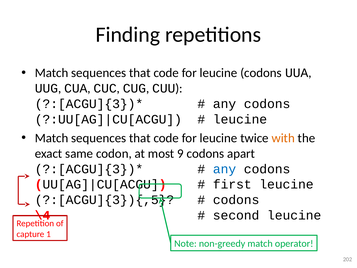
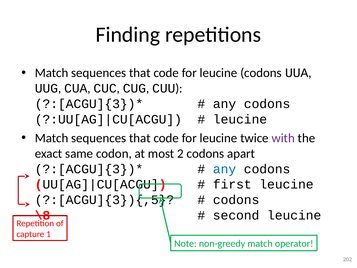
with colour: orange -> purple (283, 138)
9: 9 -> 2 (180, 153)
\4: \4 -> \8 (43, 215)
